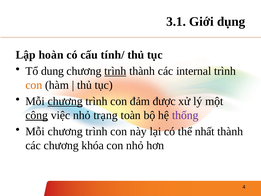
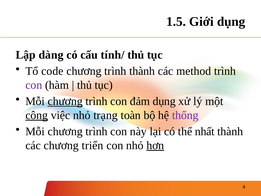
3.1: 3.1 -> 1.5 (176, 22)
hoàn: hoàn -> dàng (51, 55)
dung: dung -> code (52, 71)
trình underline: present -> none (115, 71)
internal: internal -> method (194, 71)
con colour: orange -> purple (34, 85)
đảm được: được -> dụng (164, 101)
khóa: khóa -> triển (93, 145)
hơn underline: none -> present (155, 145)
